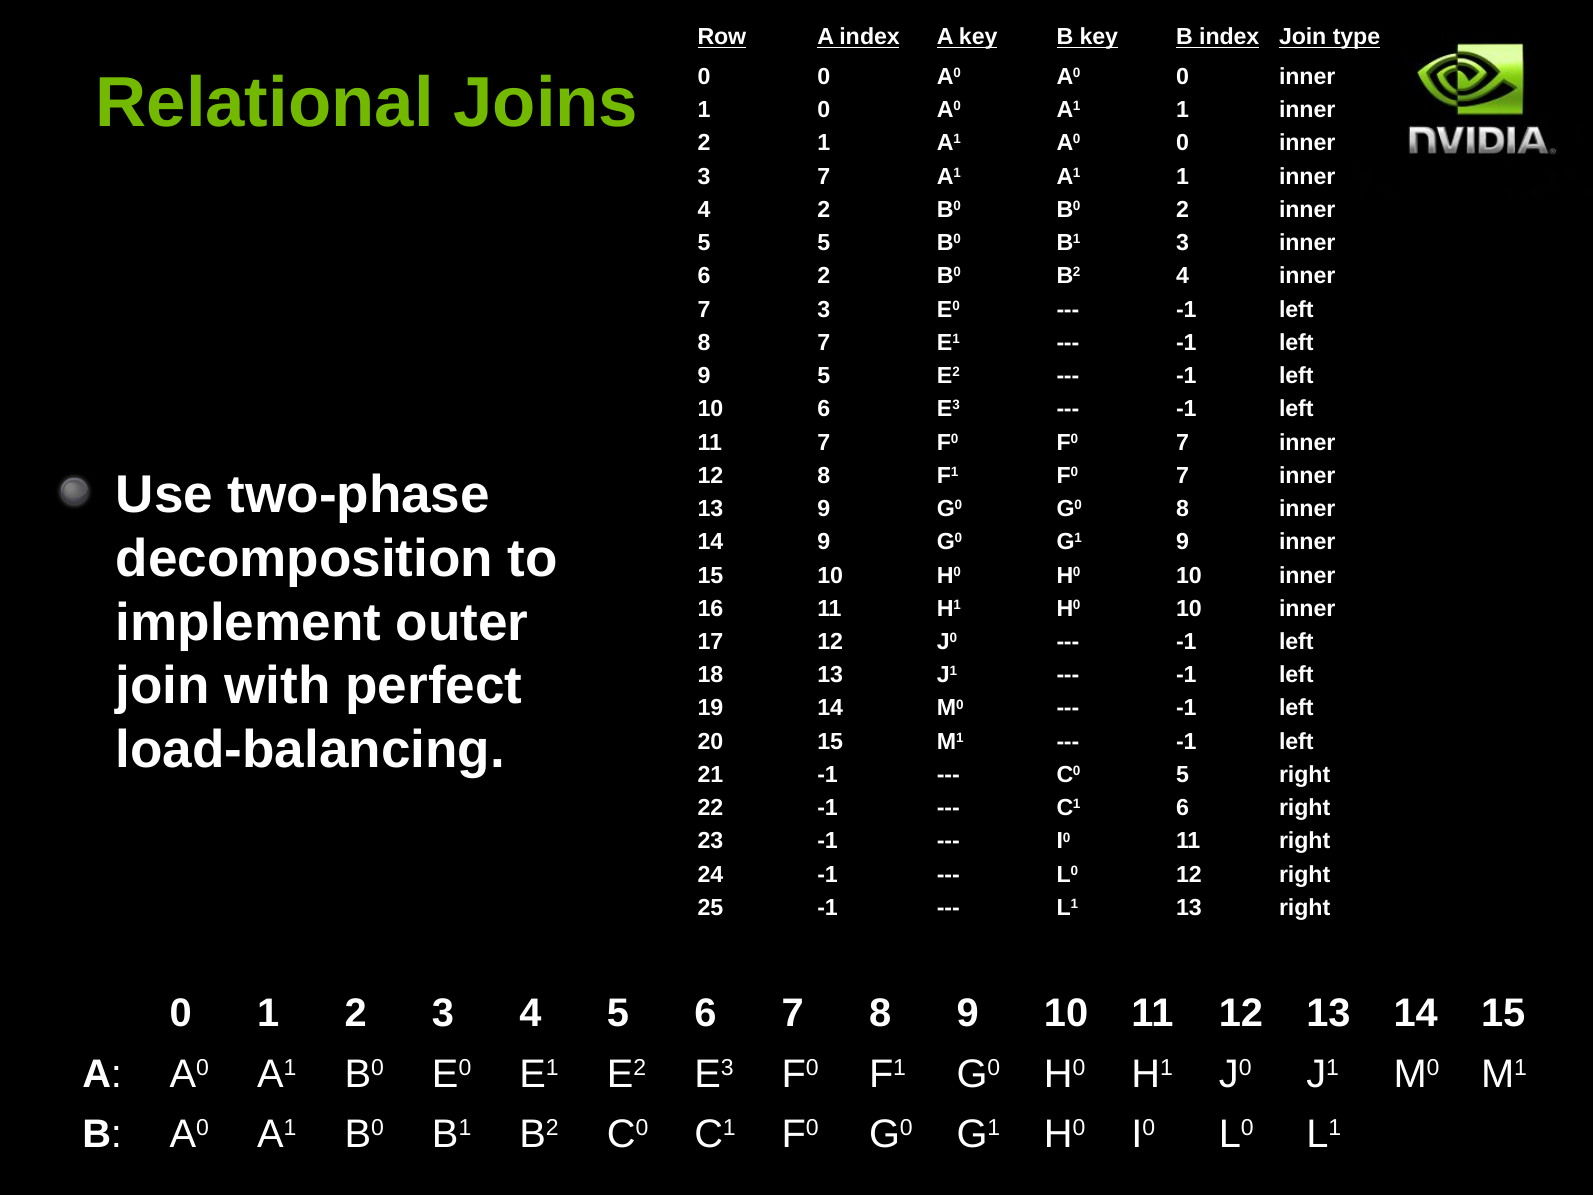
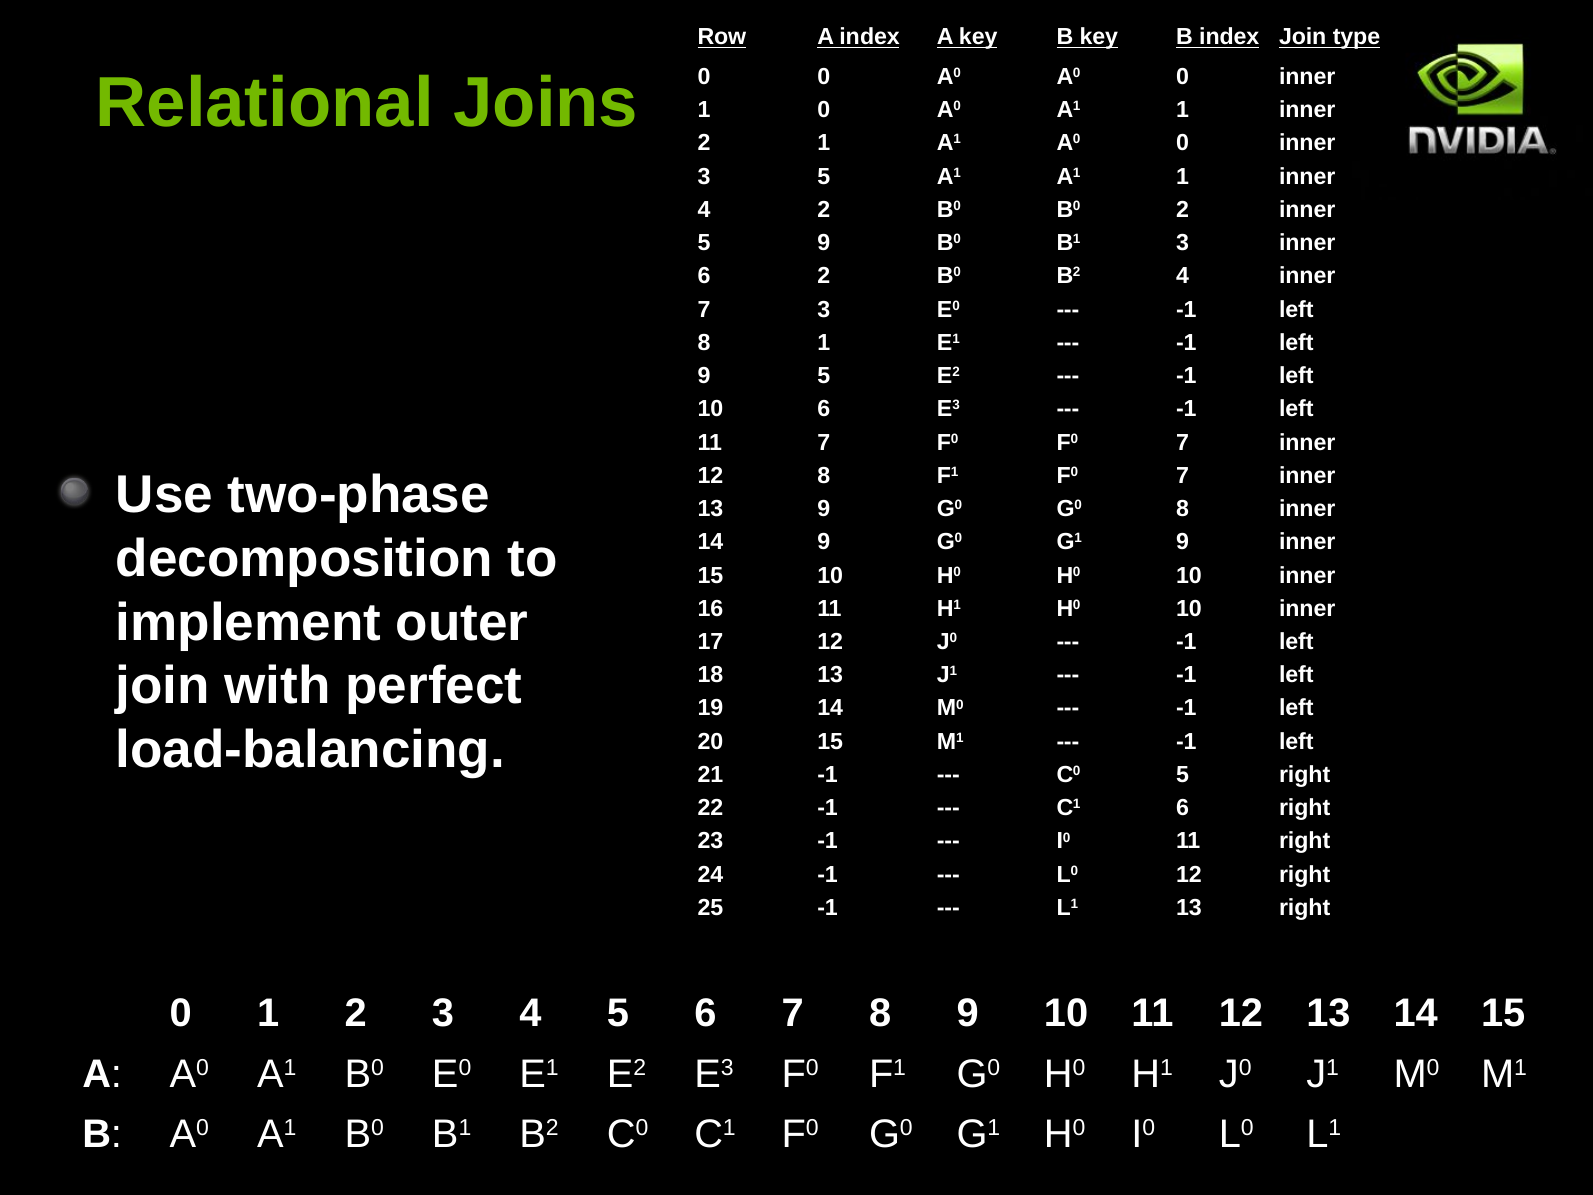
3 7: 7 -> 5 (824, 176)
5 5: 5 -> 9 (824, 243)
8 7: 7 -> 1 (824, 343)
